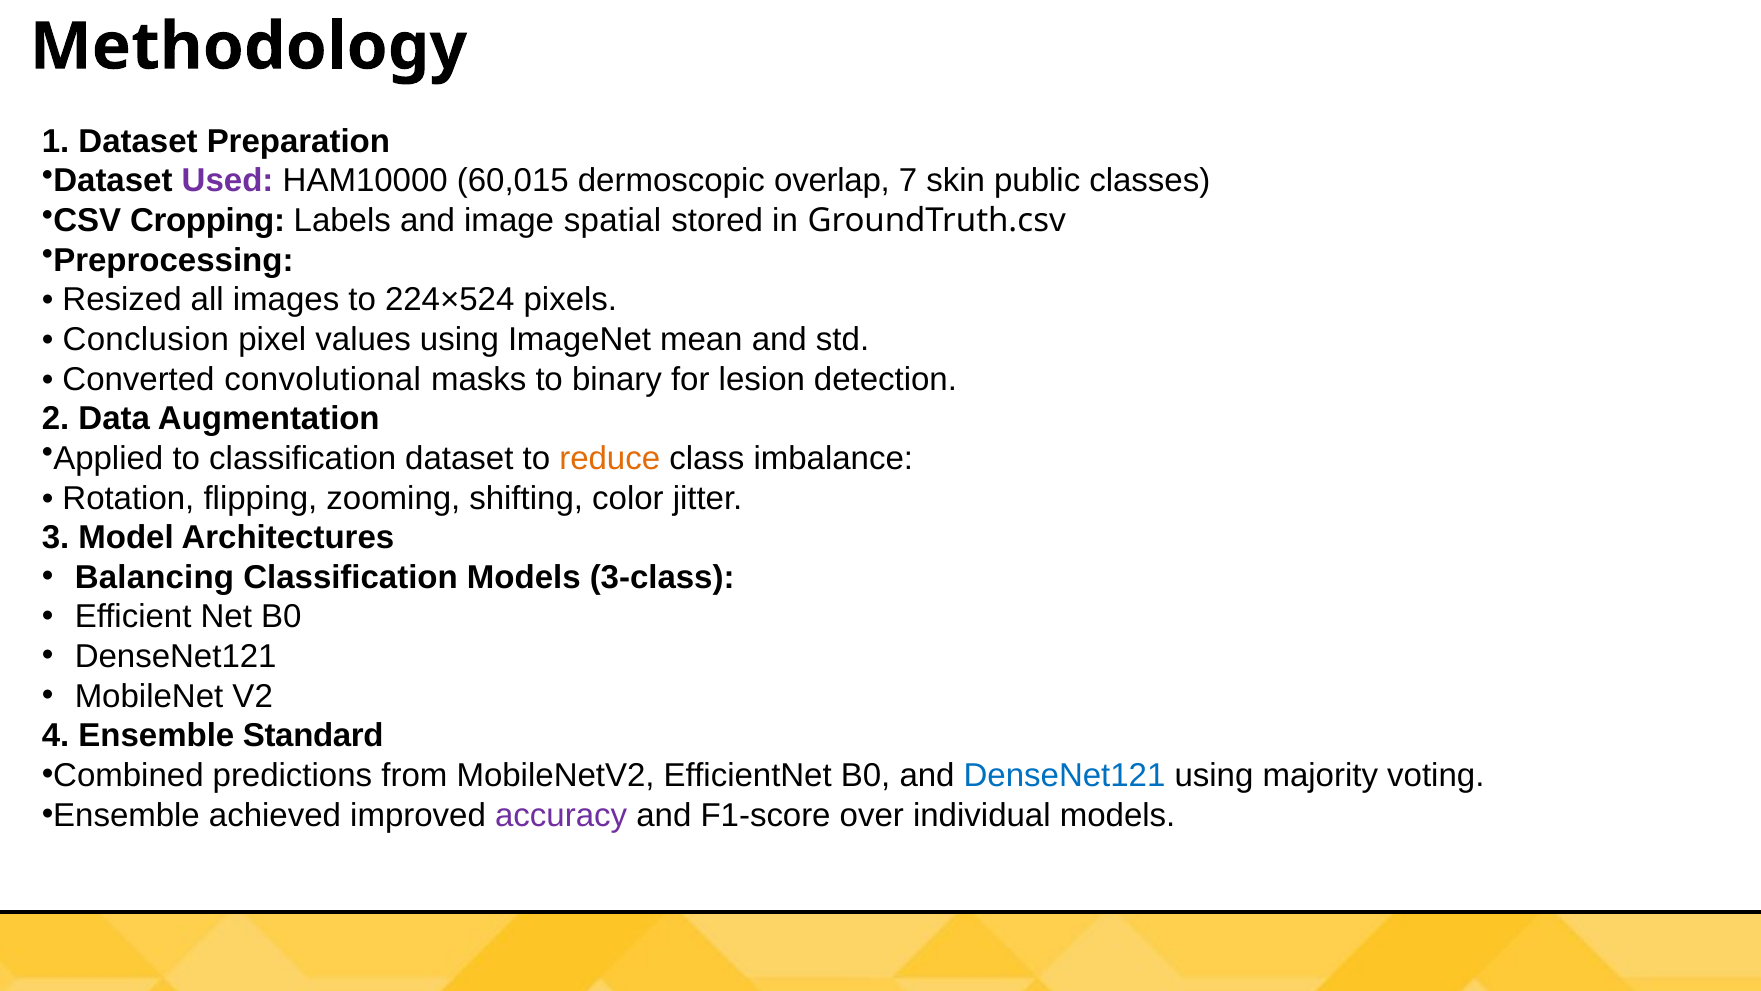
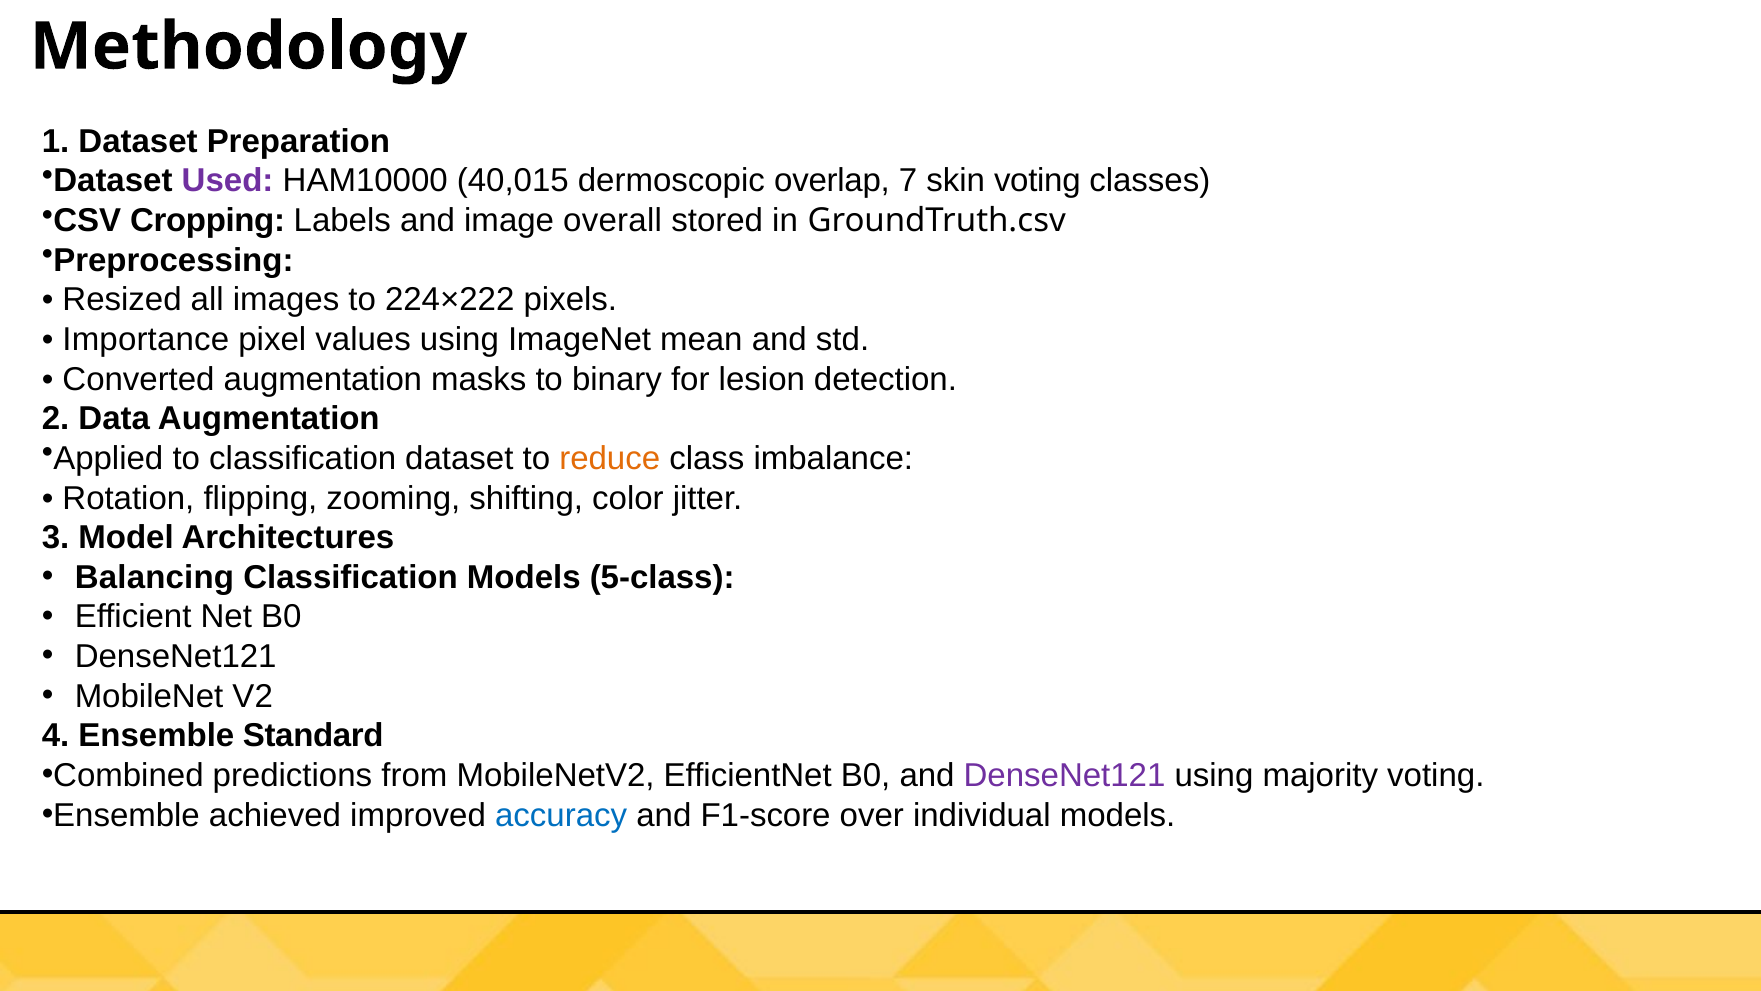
60,015: 60,015 -> 40,015 (513, 181)
skin public: public -> voting (1037, 181)
spatial: spatial -> overall (613, 221)
224×524: 224×524 -> 224×222 (450, 300)
Conclusion: Conclusion -> Importance (146, 339)
Converted convolutional: convolutional -> augmentation (323, 379)
3-class: 3-class -> 5-class (662, 577)
DenseNet121 colour: blue -> purple (1065, 775)
accuracy colour: purple -> blue (561, 815)
